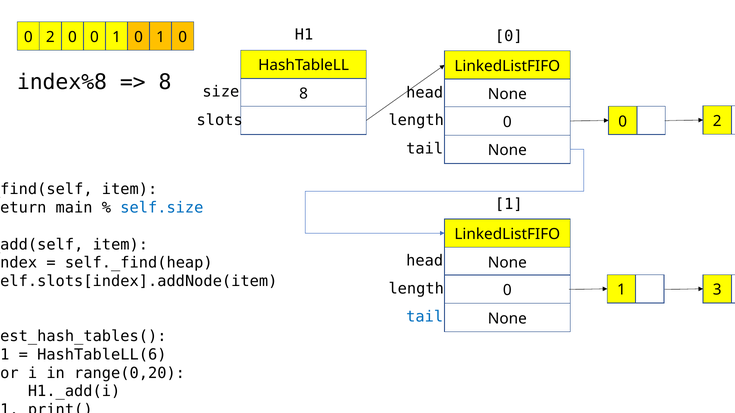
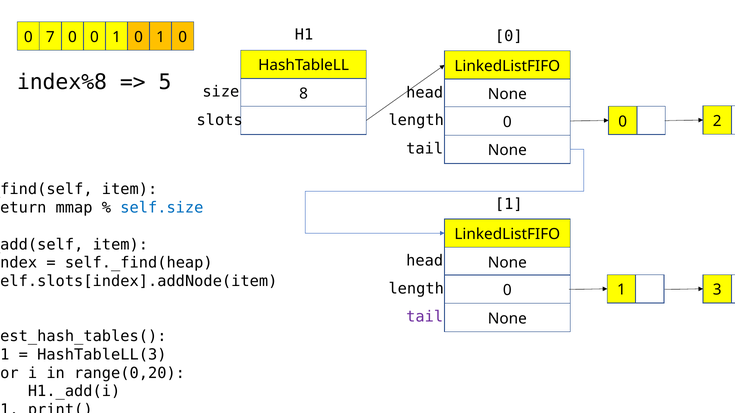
0 2: 2 -> 7 (50, 37)
8: 8 -> 5 (165, 82)
main: main -> mmap (74, 208)
tail colour: blue -> purple (425, 317)
HashTableLL(6: HashTableLL(6 -> HashTableLL(3 (102, 355)
